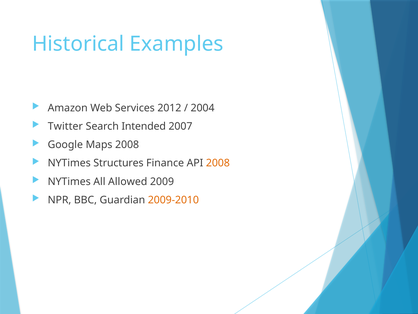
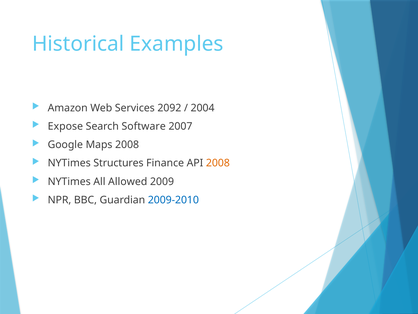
2012: 2012 -> 2092 (169, 108)
Twitter: Twitter -> Expose (65, 126)
Intended: Intended -> Software (144, 126)
2009-2010 colour: orange -> blue (173, 200)
